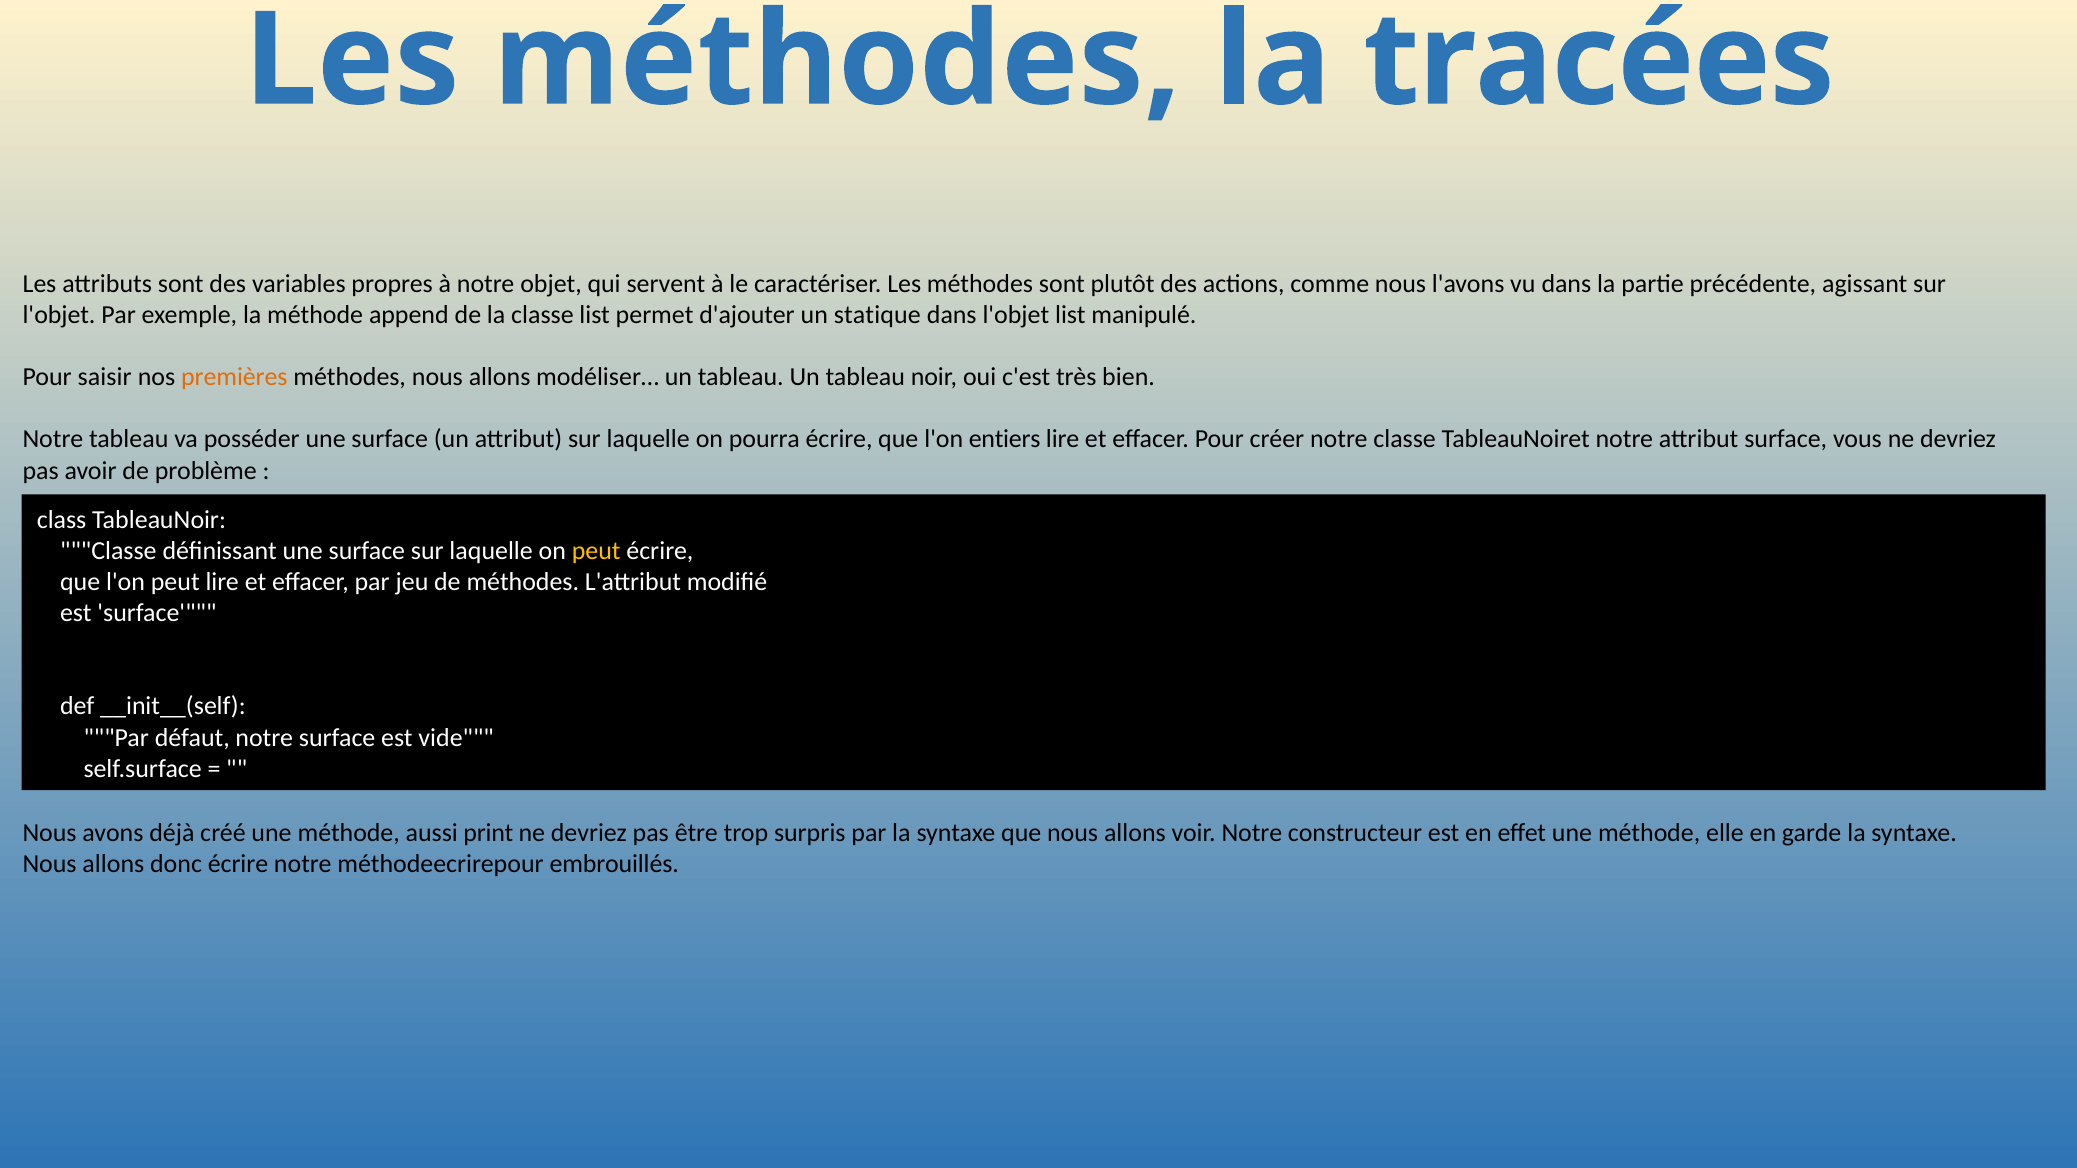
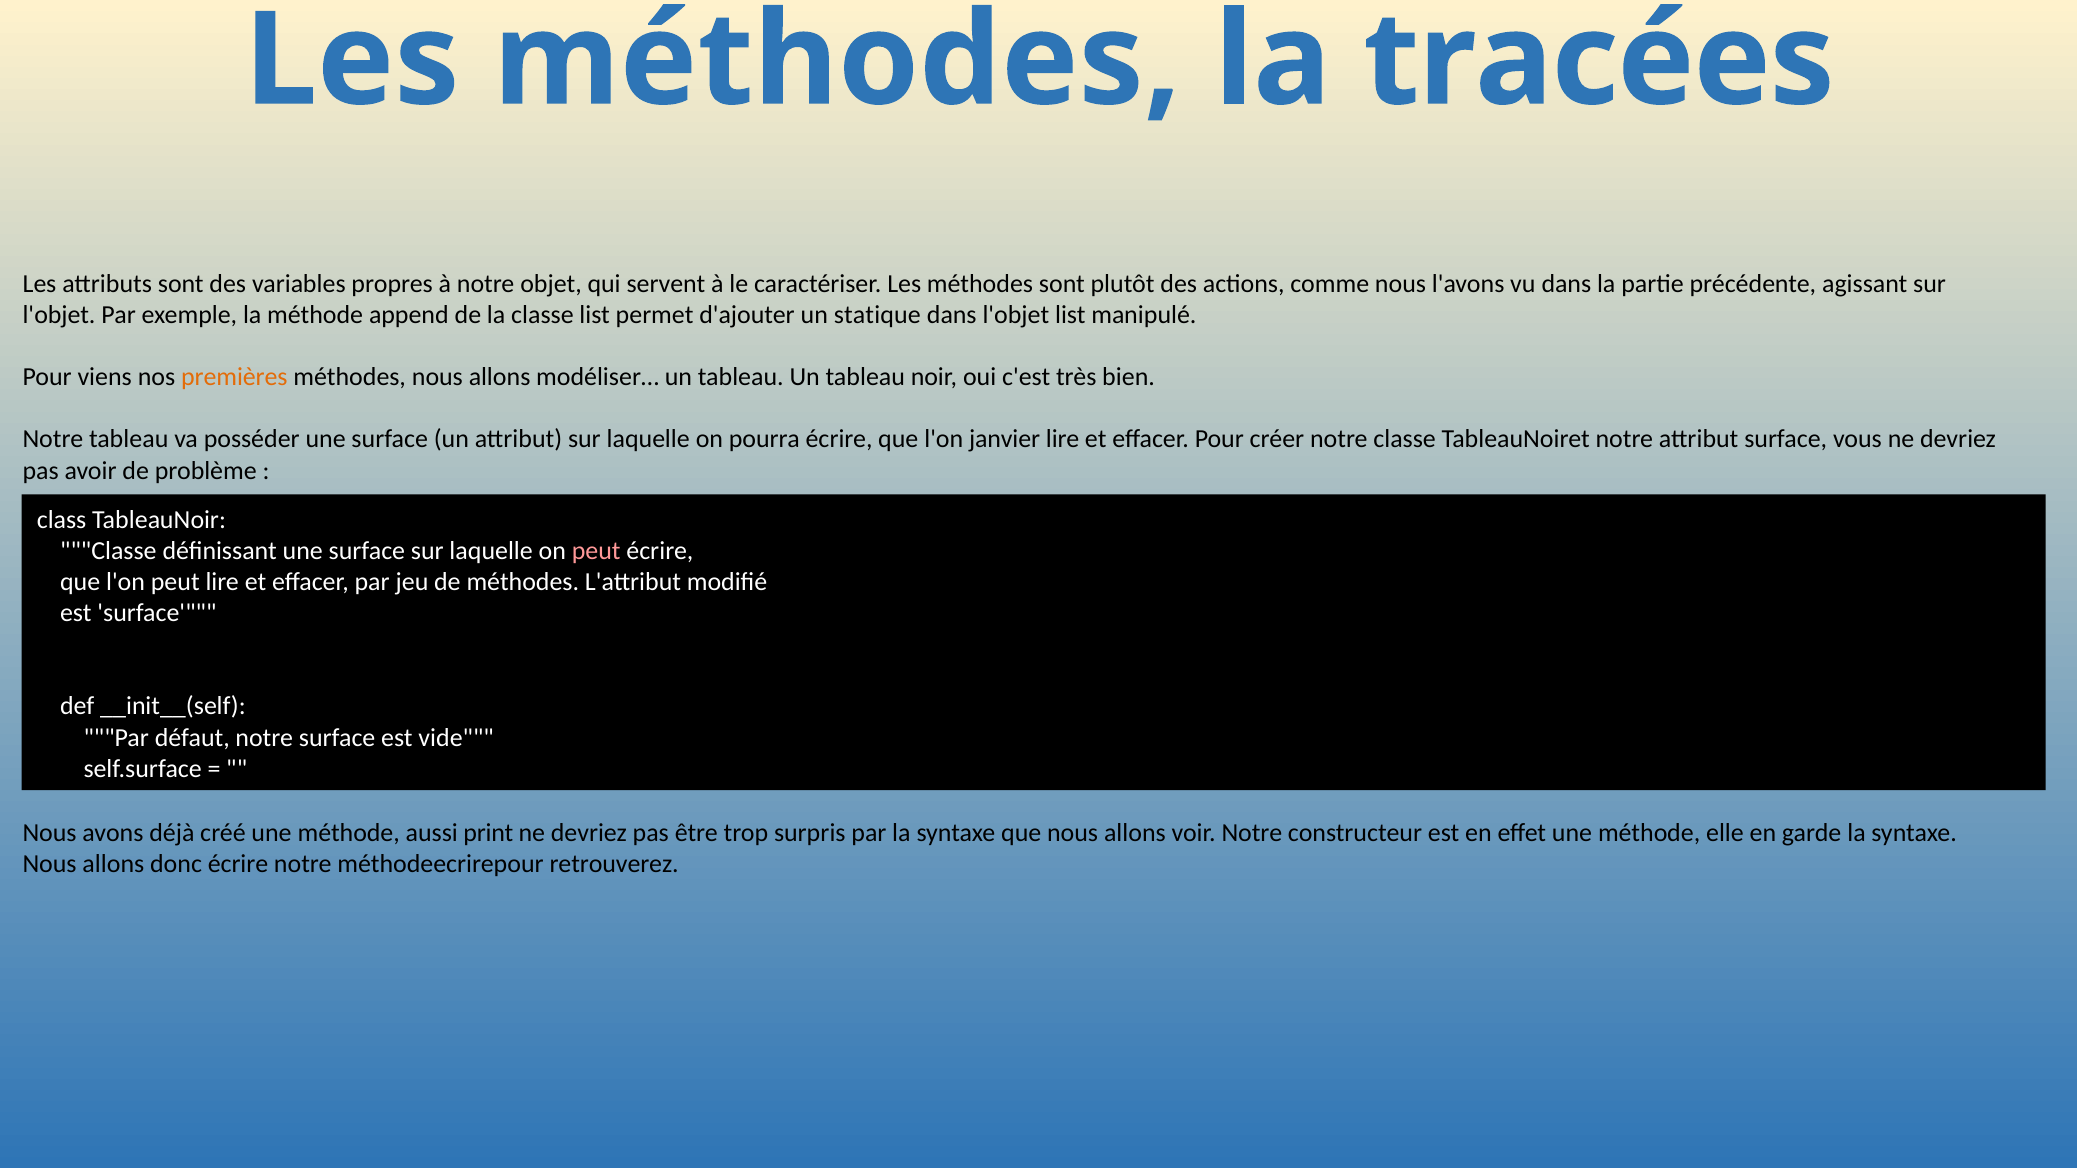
saisir: saisir -> viens (105, 377)
entiers: entiers -> janvier (1005, 439)
peut colour: yellow -> pink (596, 551)
embrouillés: embrouillés -> retrouverez (614, 864)
